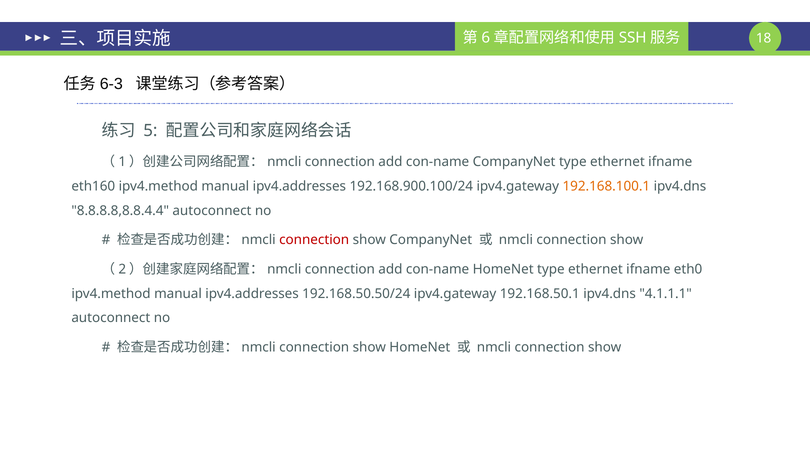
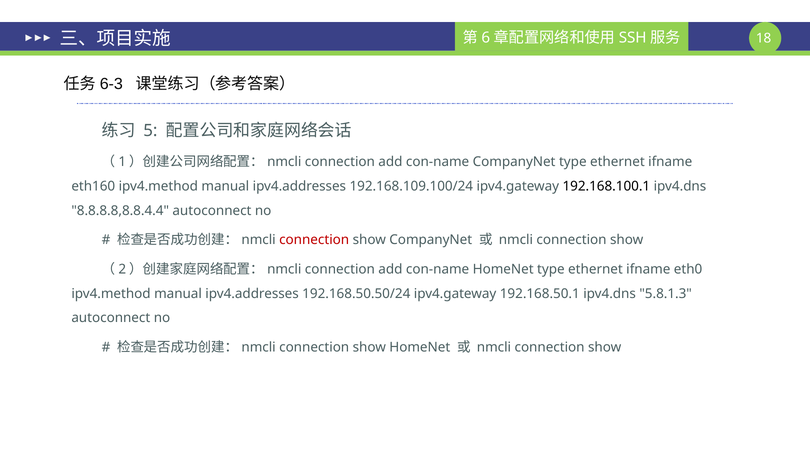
192.168.900.100/24: 192.168.900.100/24 -> 192.168.109.100/24 (411, 186)
192.168.100.1 colour: orange -> black (606, 186)
4.1.1.1: 4.1.1.1 -> 5.8.1.3 (666, 293)
